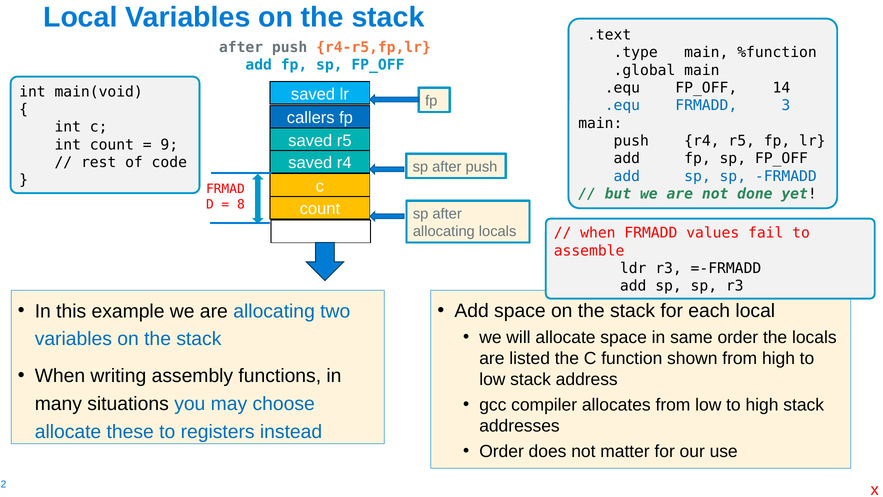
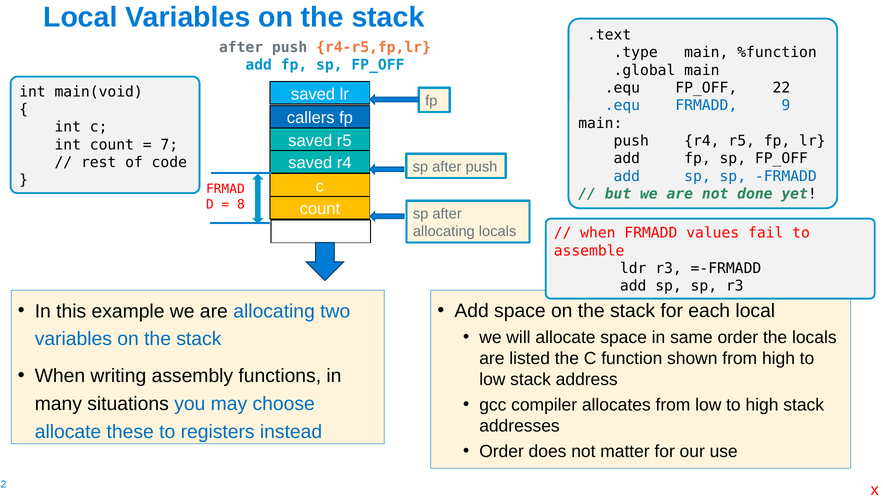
14: 14 -> 22 (781, 88)
3: 3 -> 9 (786, 106)
9: 9 -> 7 (169, 145)
